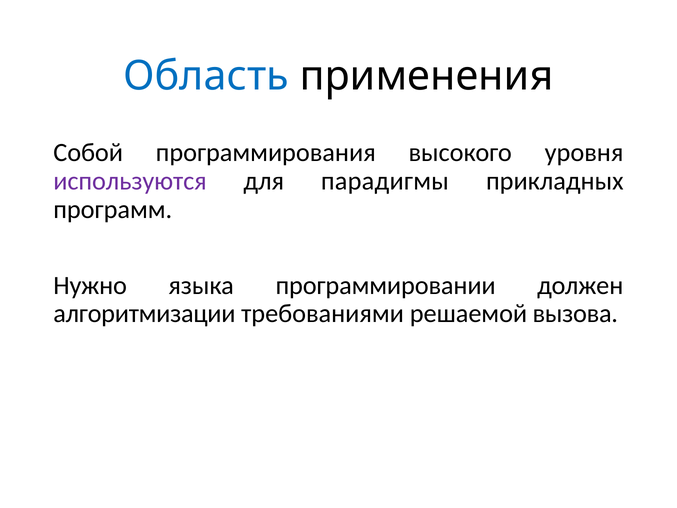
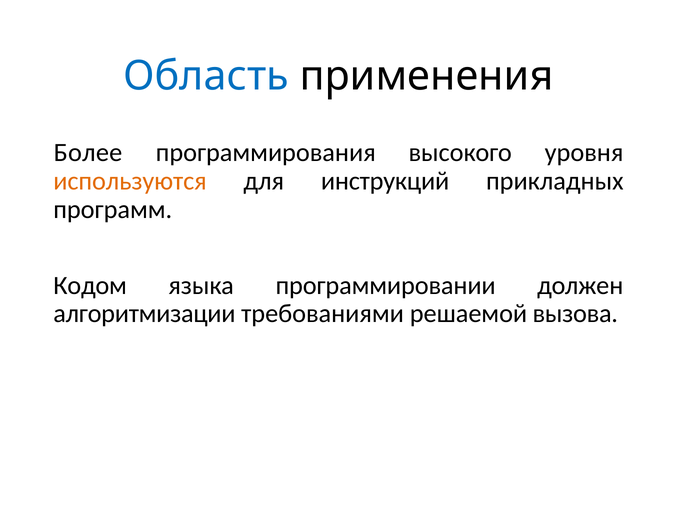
Собой: Собой -> Более (88, 153)
используются colour: purple -> orange (130, 181)
парадигмы: парадигмы -> инструкций (385, 181)
Нужно: Нужно -> Кодом (90, 285)
